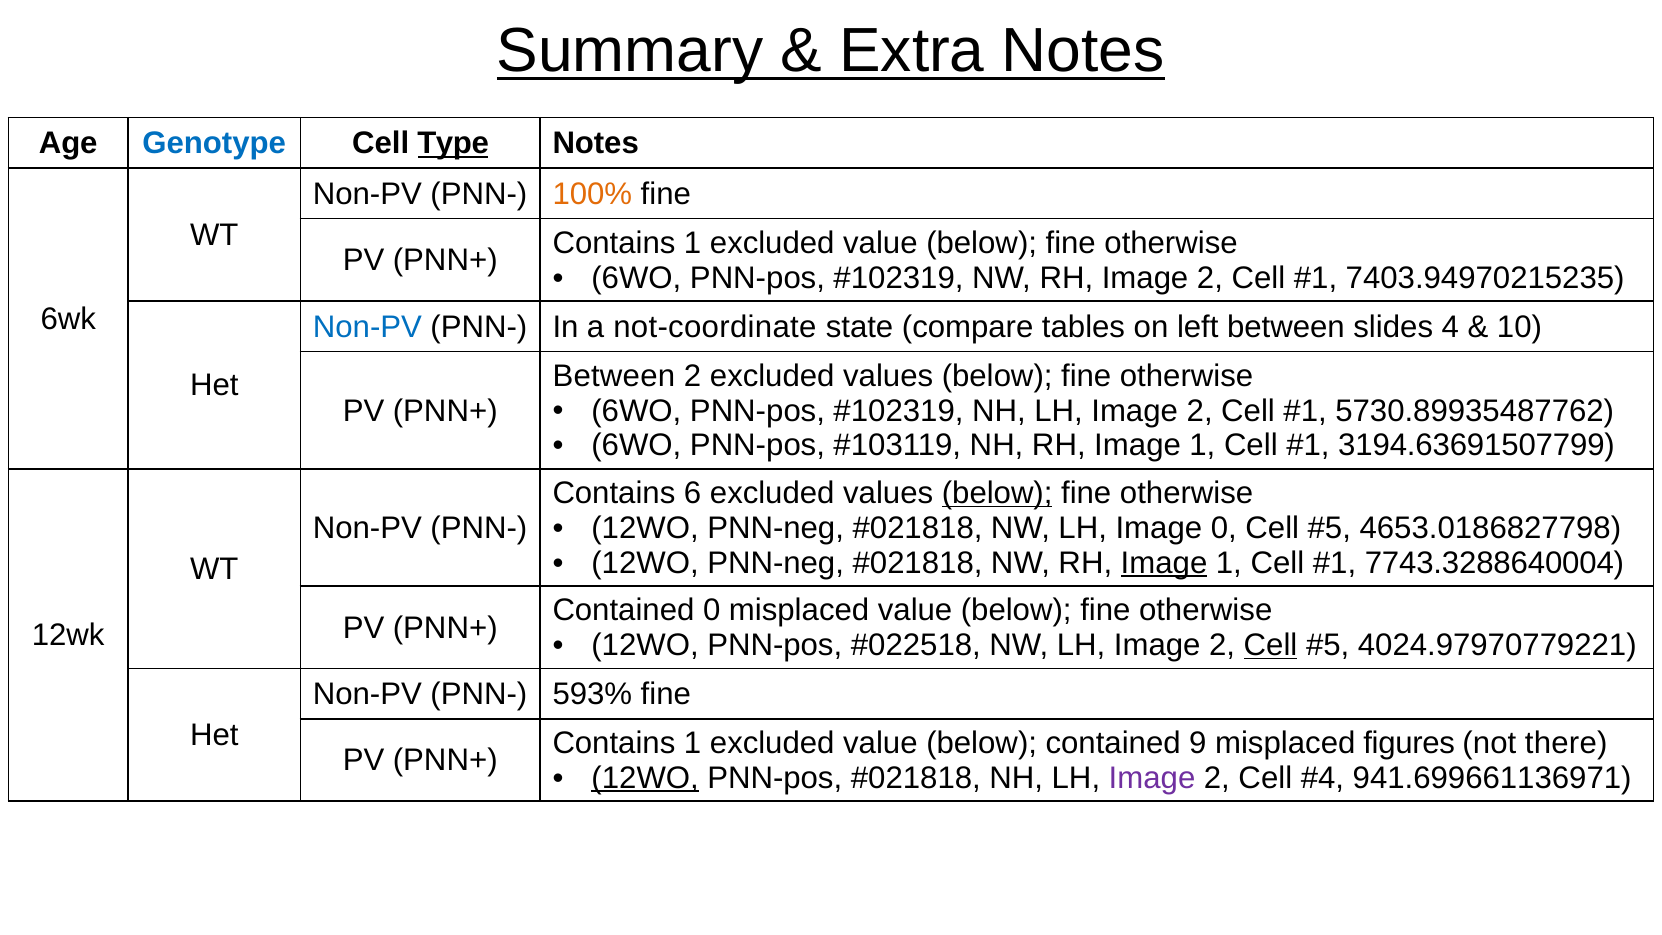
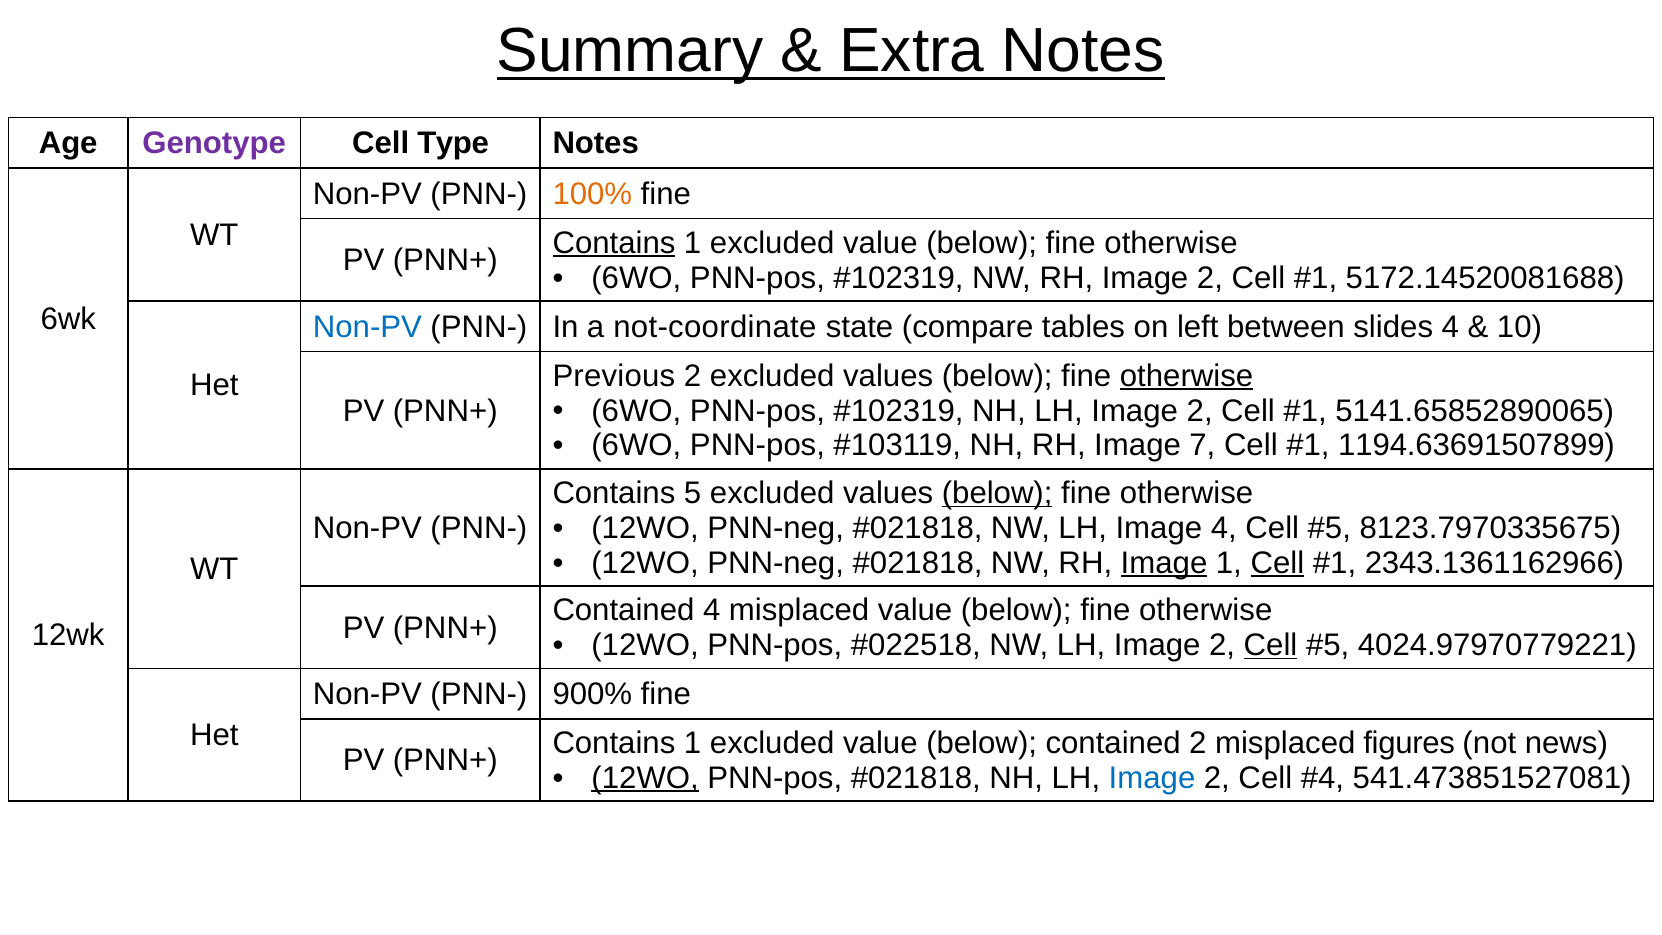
Genotype colour: blue -> purple (214, 143)
Type underline: present -> none (453, 143)
Contains underline: none -> present (614, 243)
7403.94970215235: 7403.94970215235 -> 5172.14520081688 (1485, 278)
Between: Between -> Previous (614, 376)
otherwise underline: none -> present (1187, 376)
5730.89935487762: 5730.89935487762 -> 5141.65852890065 (1475, 411)
NH RH Image 1: 1 -> 7 (1202, 446)
3194.63691507799: 3194.63691507799 -> 1194.63691507899 (1477, 446)
6: 6 -> 5 (693, 493)
Image 0: 0 -> 4 (1224, 528)
4653.0186827798: 4653.0186827798 -> 8123.7970335675 (1490, 528)
Cell underline: none -> present (1277, 563)
7743.3288640004: 7743.3288640004 -> 2343.1361162966 (1494, 563)
Contained 0: 0 -> 4 (712, 610)
593%: 593% -> 900% (592, 694)
contained 9: 9 -> 2 (1198, 743)
there: there -> news (1566, 743)
Image colour: purple -> blue (1152, 778)
941.699661136971: 941.699661136971 -> 541.473851527081 (1492, 778)
